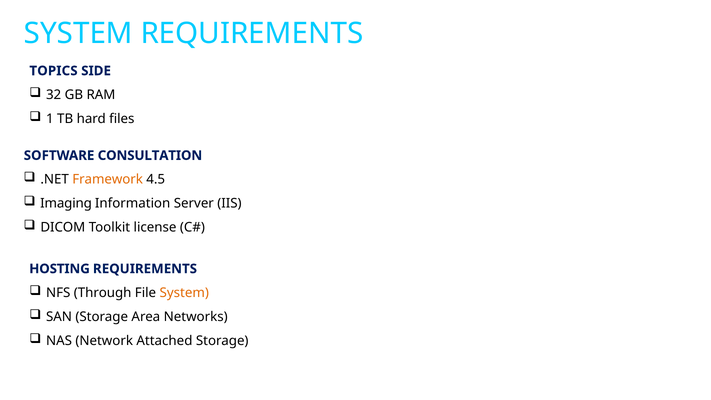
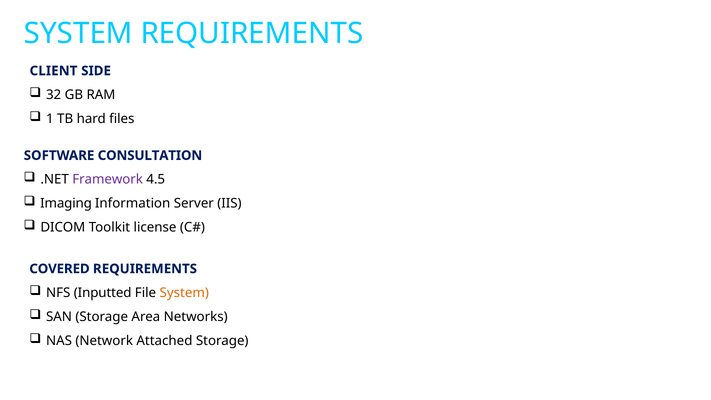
TOPICS: TOPICS -> CLIENT (54, 71)
Framework colour: orange -> purple (108, 179)
HOSTING: HOSTING -> COVERED (59, 269)
Through: Through -> Inputted (103, 293)
